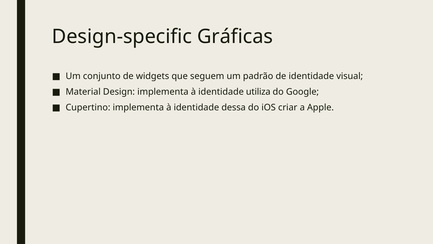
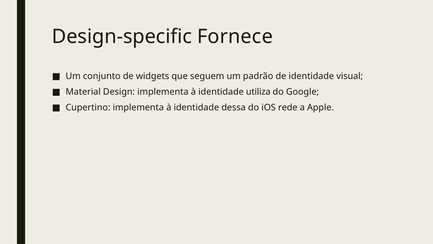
Gráficas: Gráficas -> Fornece (235, 36)
criar: criar -> rede (288, 107)
